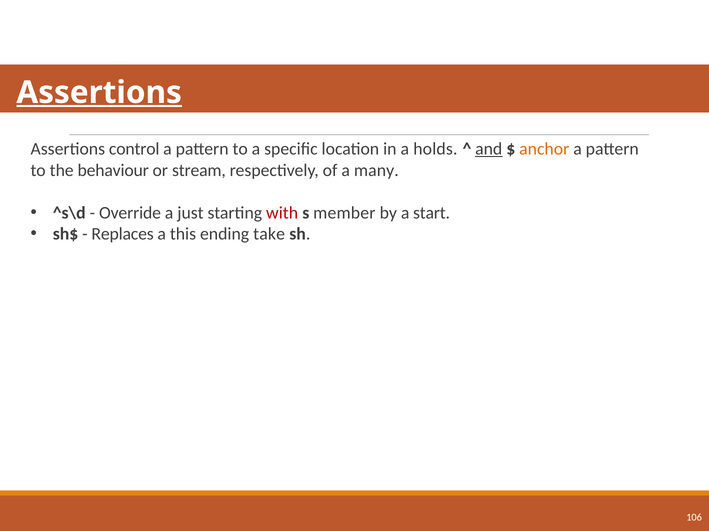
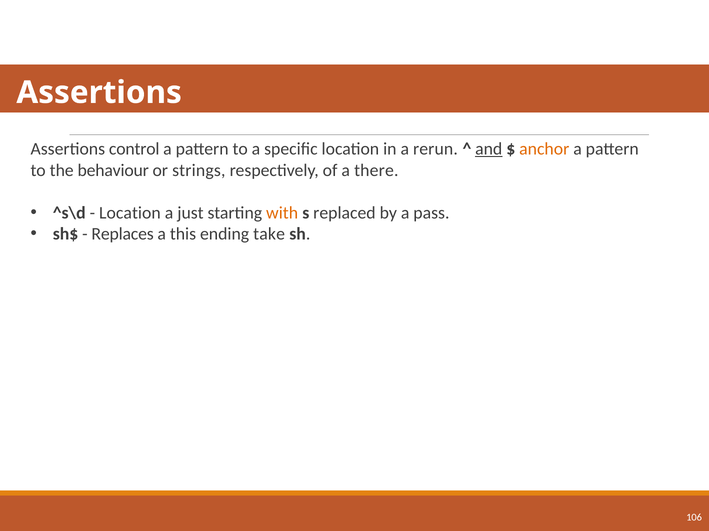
Assertions underline: present -> none (99, 93)
holds: holds -> rerun (435, 149)
stream: stream -> strings (199, 170)
many: many -> there (376, 170)
Override: Override -> Location (130, 213)
with colour: red -> orange (282, 213)
member: member -> replaced (344, 213)
start: start -> pass (431, 213)
